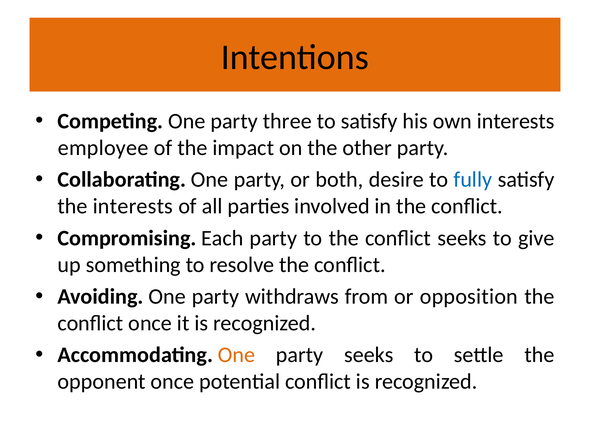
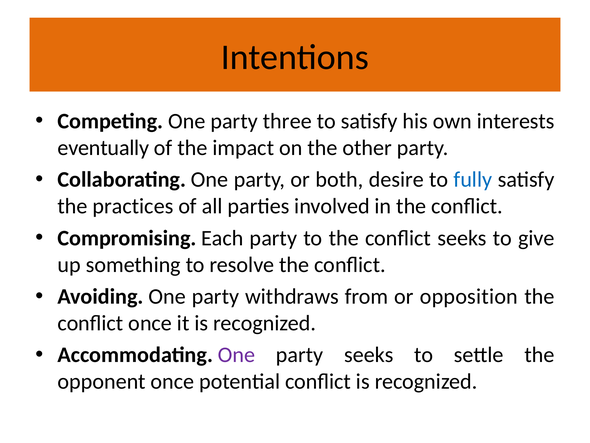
employee: employee -> eventually (103, 148)
the interests: interests -> practices (133, 206)
One colour: orange -> purple (237, 355)
